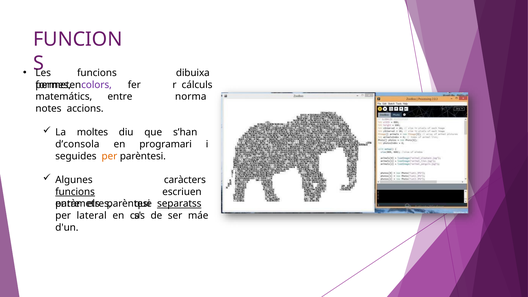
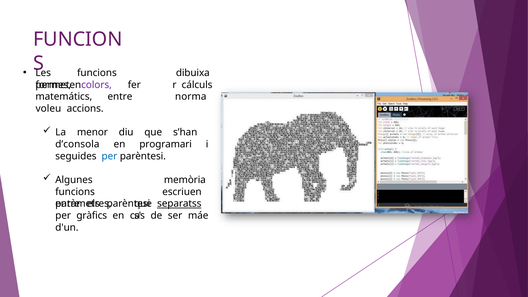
notes: notes -> voleu (48, 109)
moltes: moltes -> menor (92, 132)
per colour: orange -> blue (109, 156)
caràcters: caràcters -> memòria (185, 180)
funcions underline: present -> none (75, 192)
lateral: lateral -> gràfics (92, 216)
